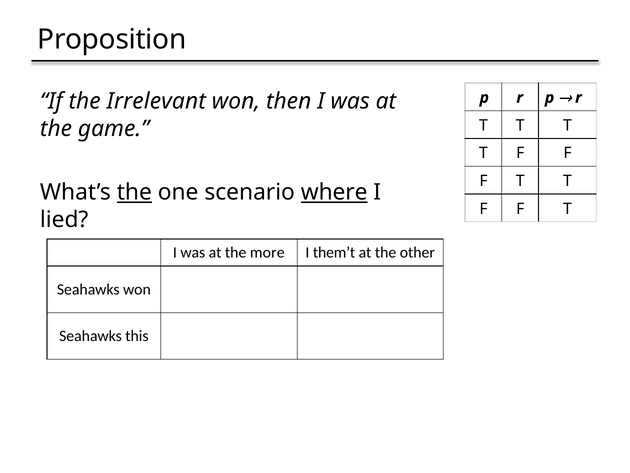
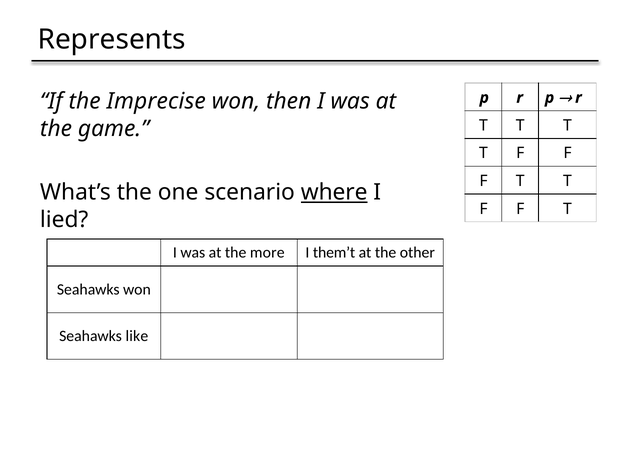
Proposition: Proposition -> Represents (112, 39)
Irrelevant: Irrelevant -> Imprecise (156, 101)
the underline: present -> none (134, 192)
this: this -> like (137, 336)
